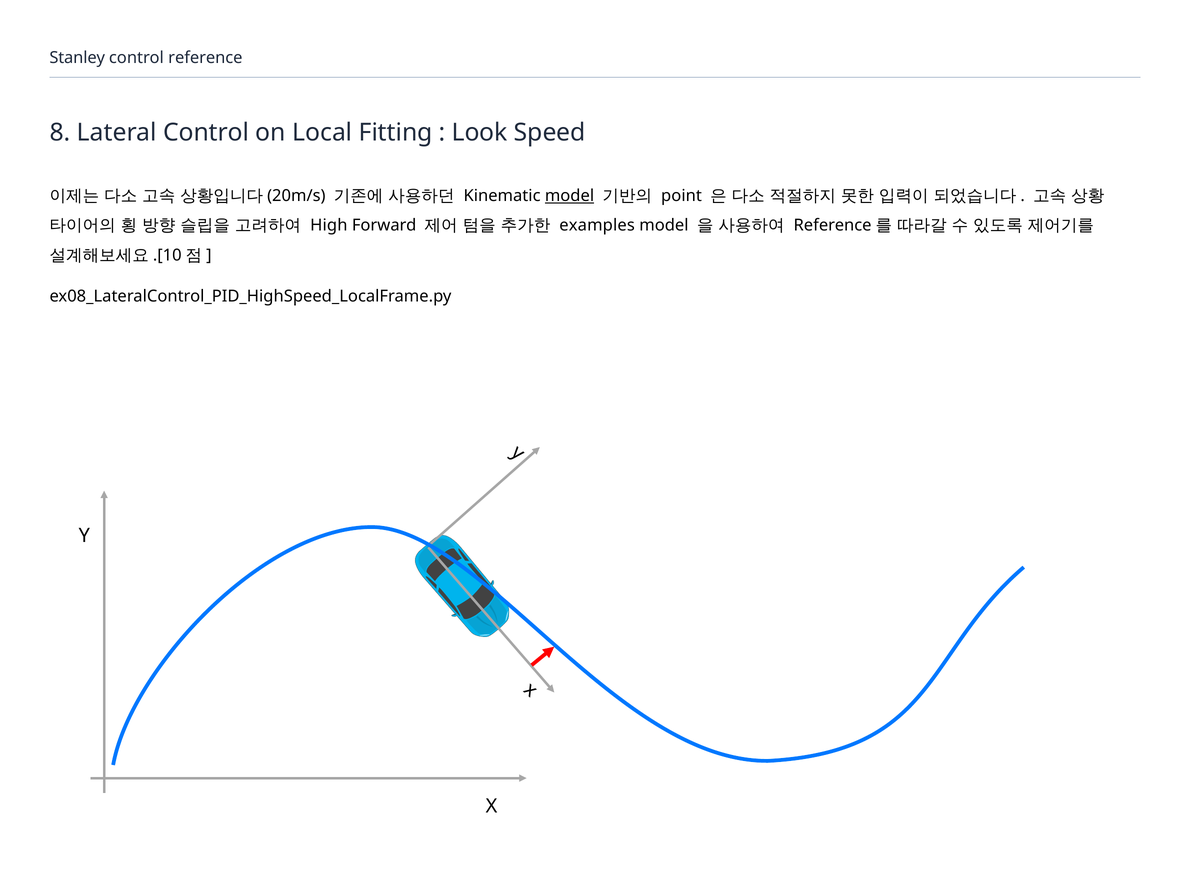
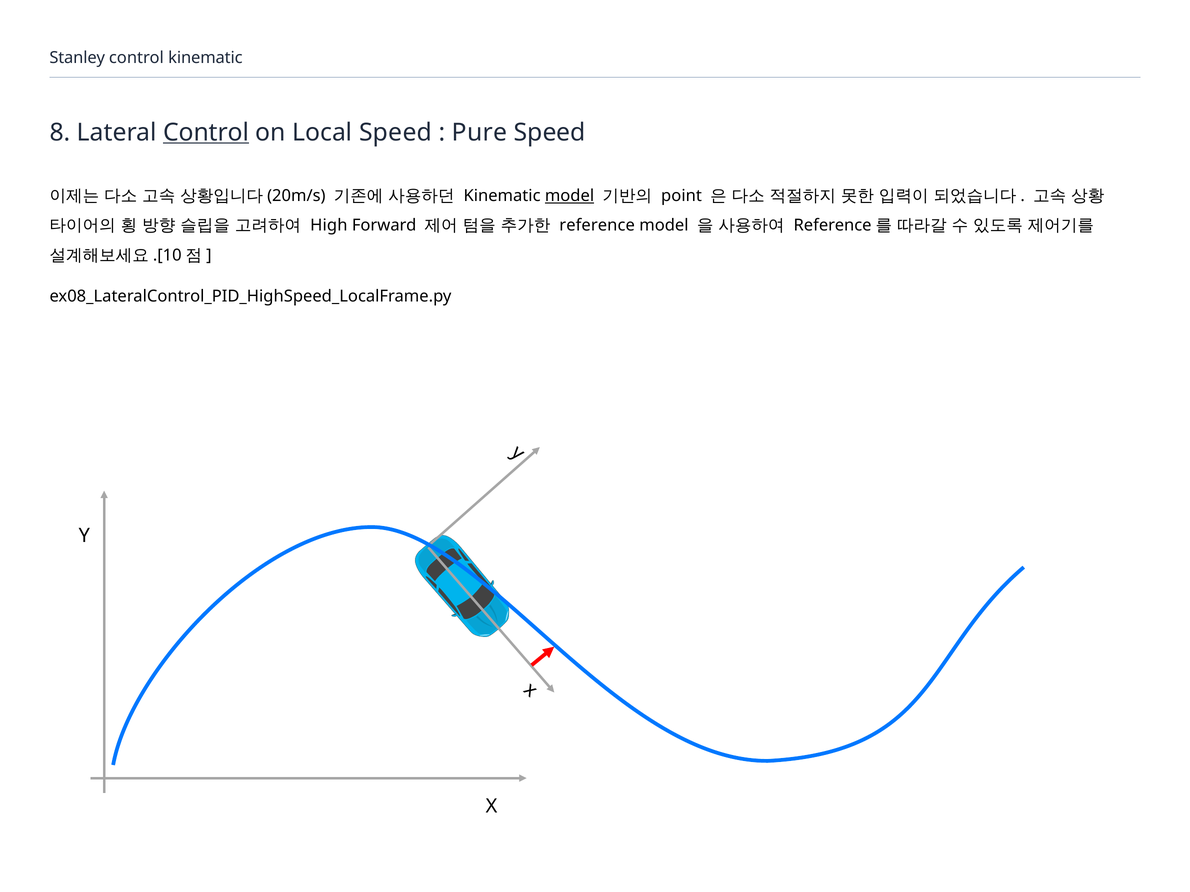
control reference: reference -> kinematic (205, 58)
Control underline: none -> present (206, 132)
Local Fitting: Fitting -> Speed (396, 132)
Look: Look -> Pure (479, 132)
examples: examples -> reference (597, 226)
